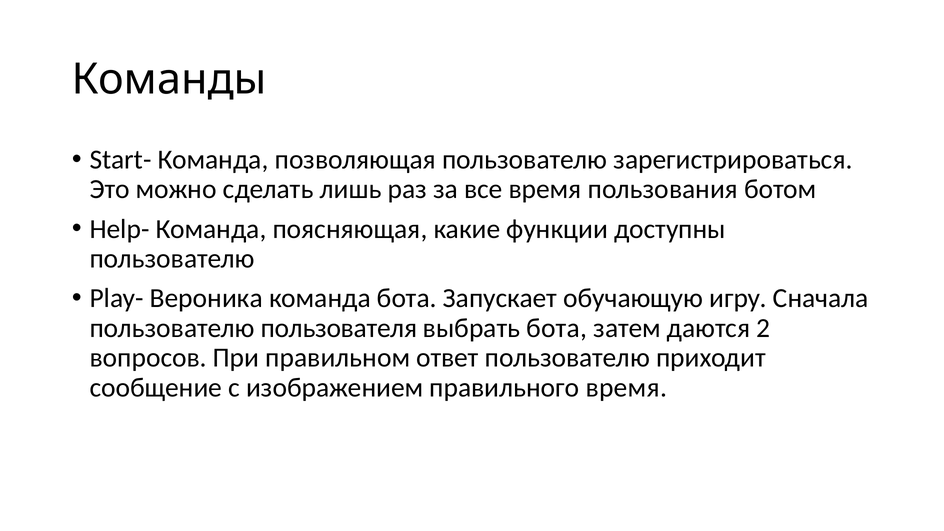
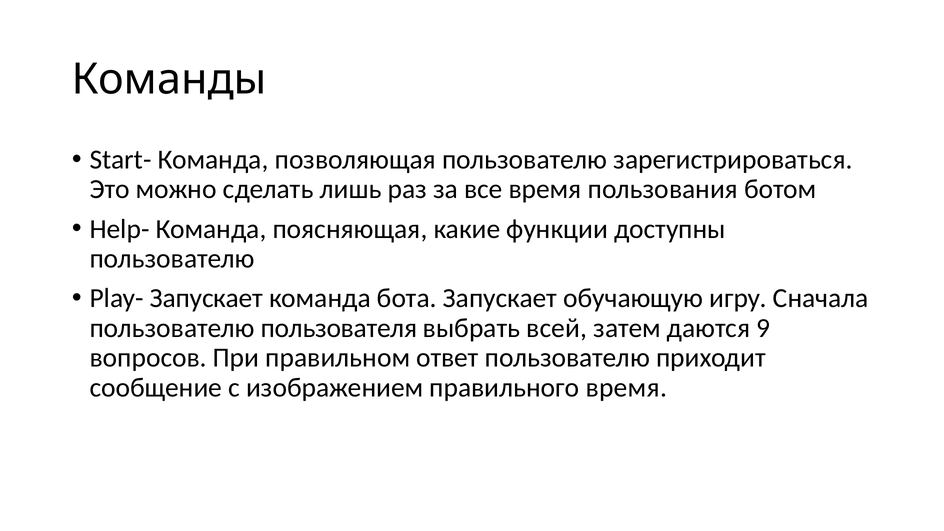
Play- Вероника: Вероника -> Запускает (206, 298)
выбрать бота: бота -> всей (557, 328)
2: 2 -> 9 (763, 328)
